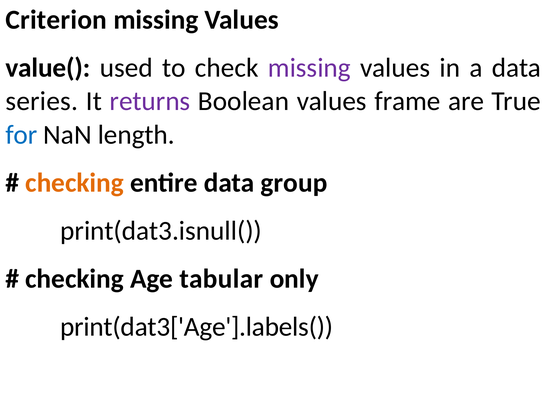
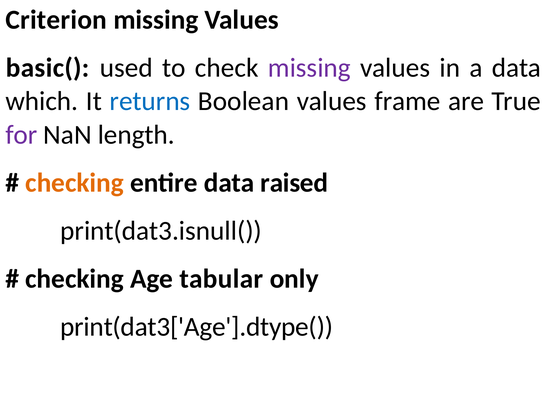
value(: value( -> basic( (48, 68)
series: series -> which (42, 101)
returns colour: purple -> blue (150, 101)
for colour: blue -> purple (21, 135)
group: group -> raised (294, 183)
print(dat3['Age'].labels(: print(dat3['Age'].labels( -> print(dat3['Age'].dtype( (197, 327)
